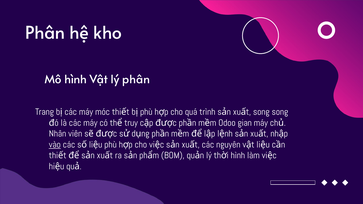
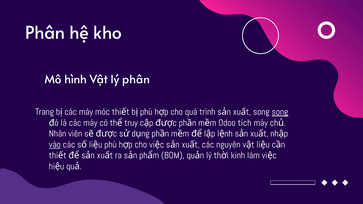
song underline: none -> present (280, 112)
gian: gian -> tích (245, 123)
hình: hình -> kinh (238, 156)
